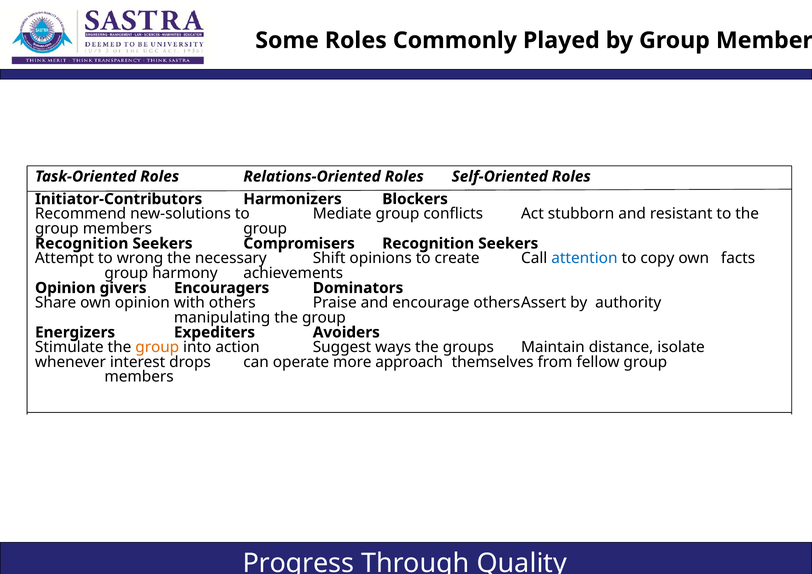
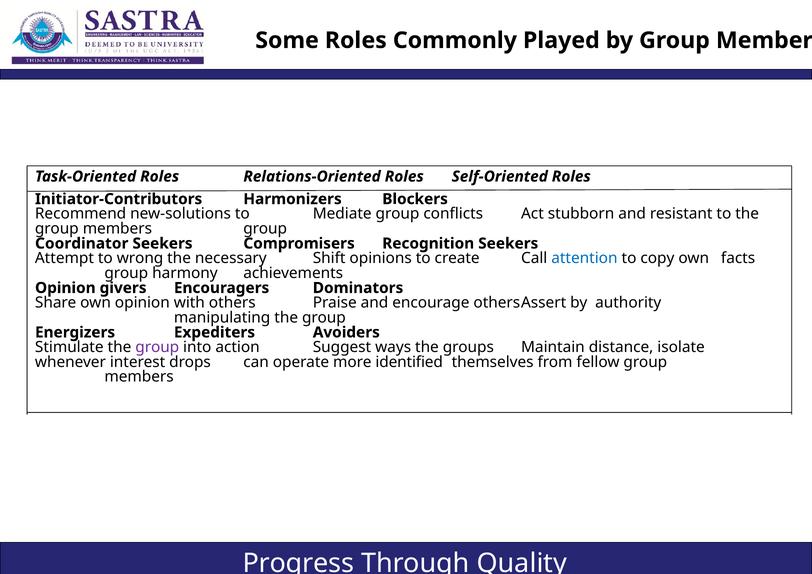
Recognition: Recognition -> Coordinator (82, 244)
group colour: orange -> purple (157, 347)
approach: approach -> identified (409, 362)
